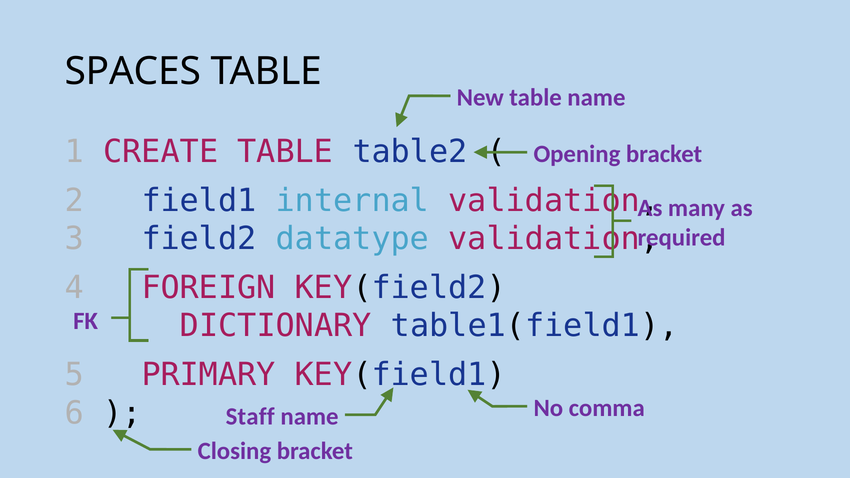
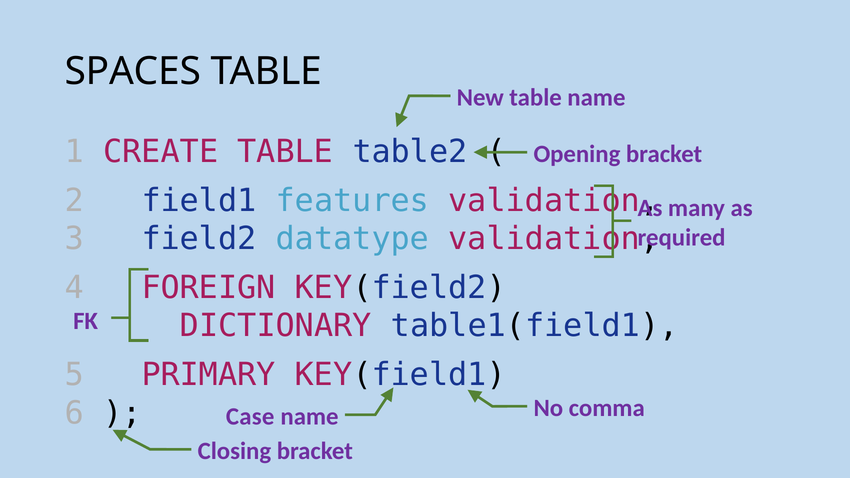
internal: internal -> features (352, 201)
Staff: Staff -> Case (250, 417)
